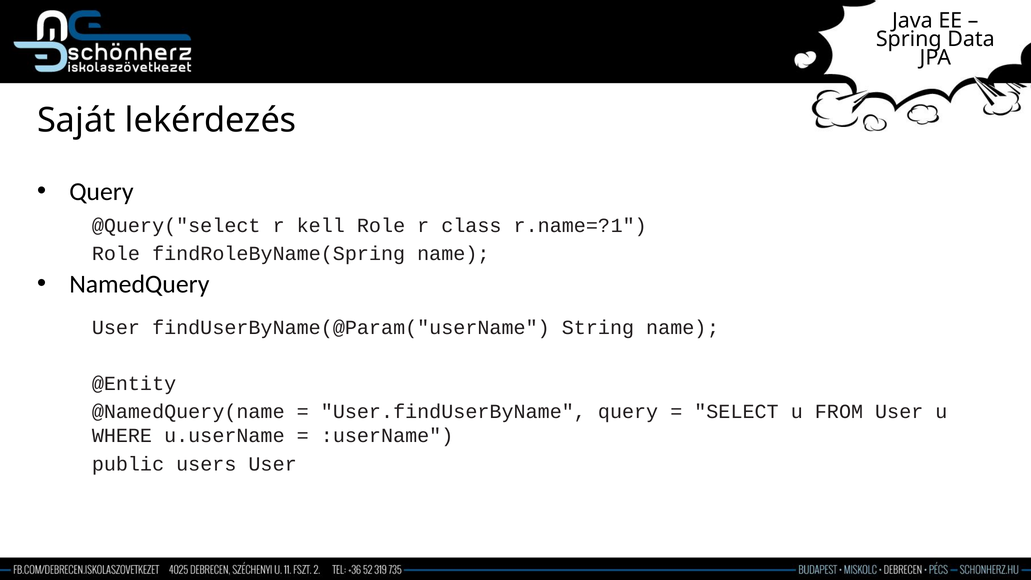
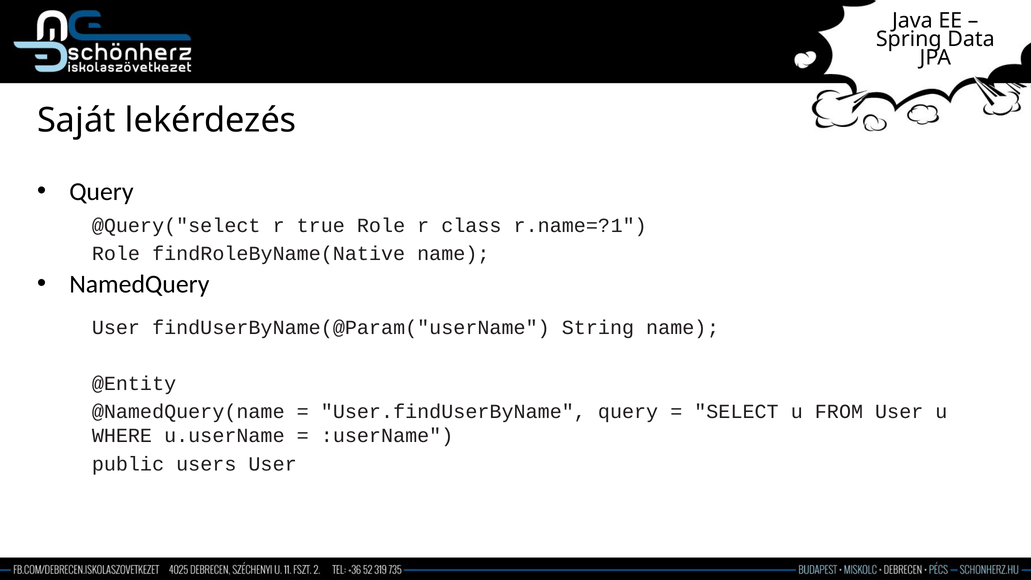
kell: kell -> true (321, 226)
findRoleByName(Spring: findRoleByName(Spring -> findRoleByName(Native (279, 254)
